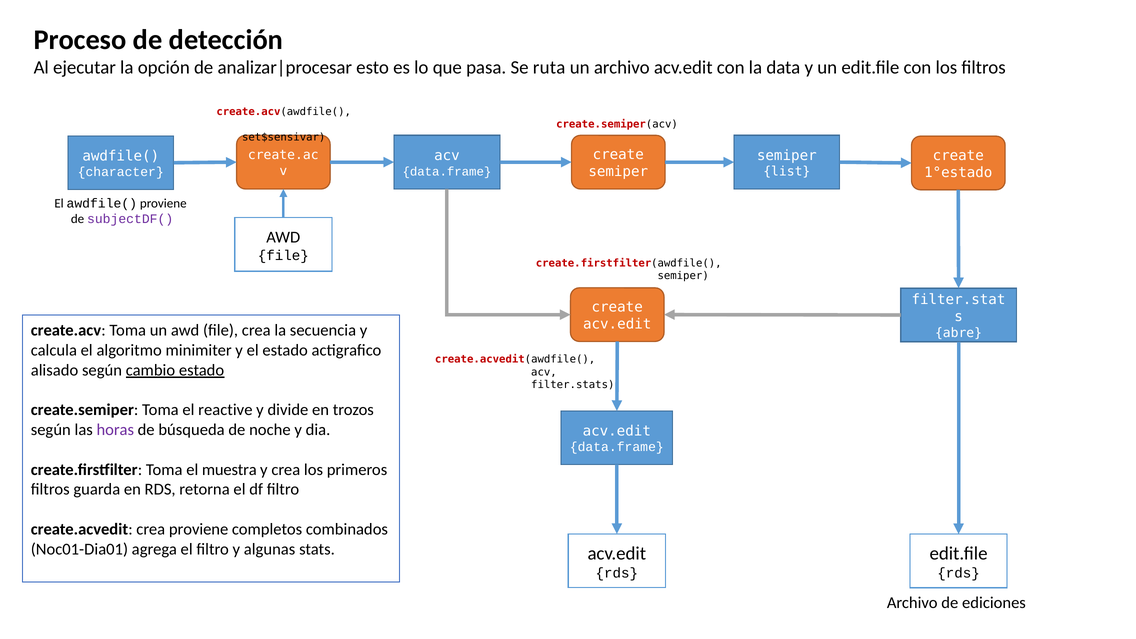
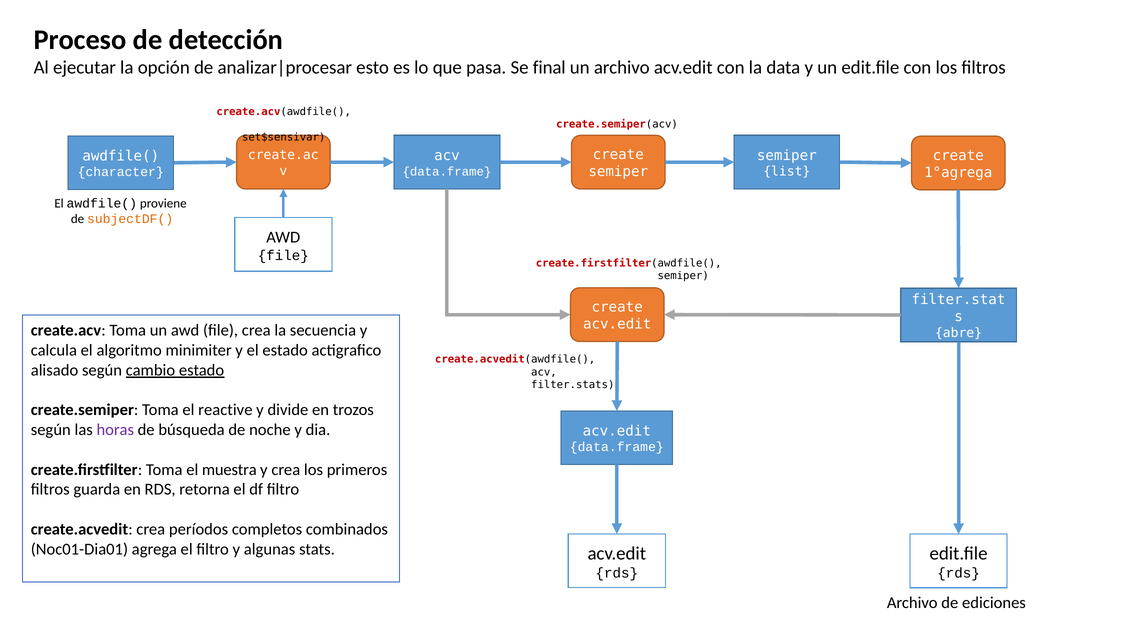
ruta: ruta -> final (549, 68)
1°estado: 1°estado -> 1°agrega (958, 172)
subjectDF( colour: purple -> orange (130, 219)
crea proviene: proviene -> períodos (199, 529)
